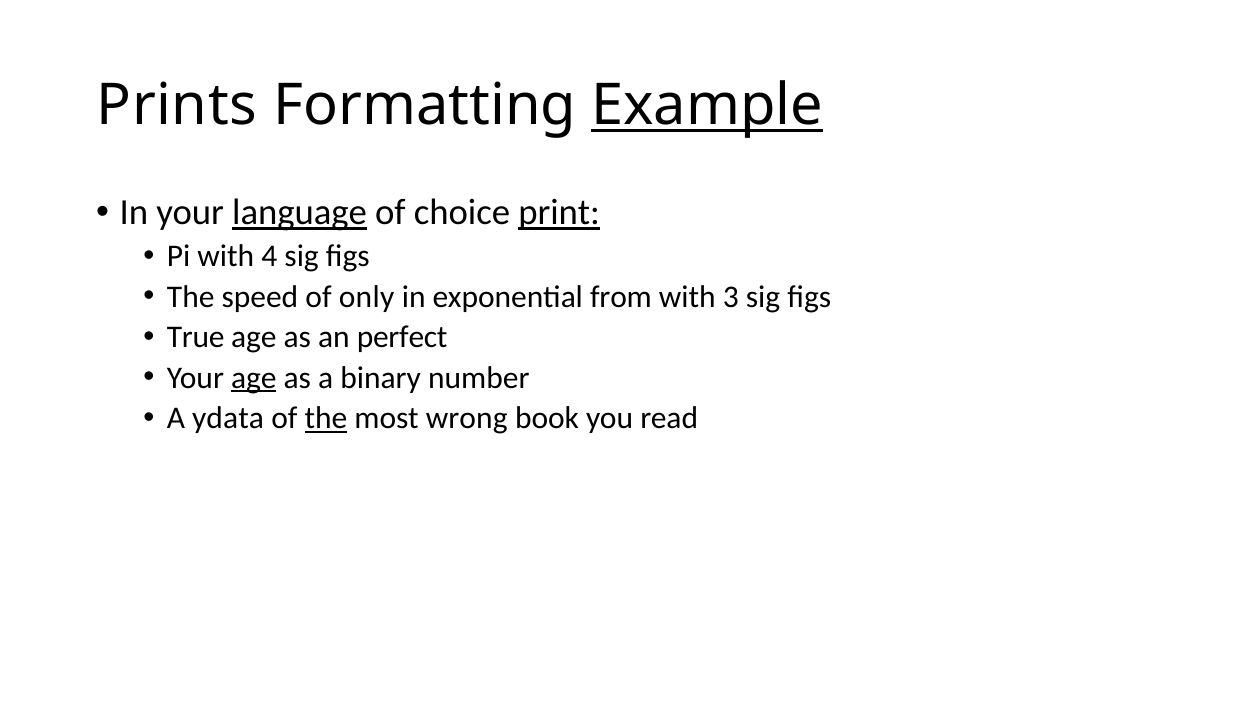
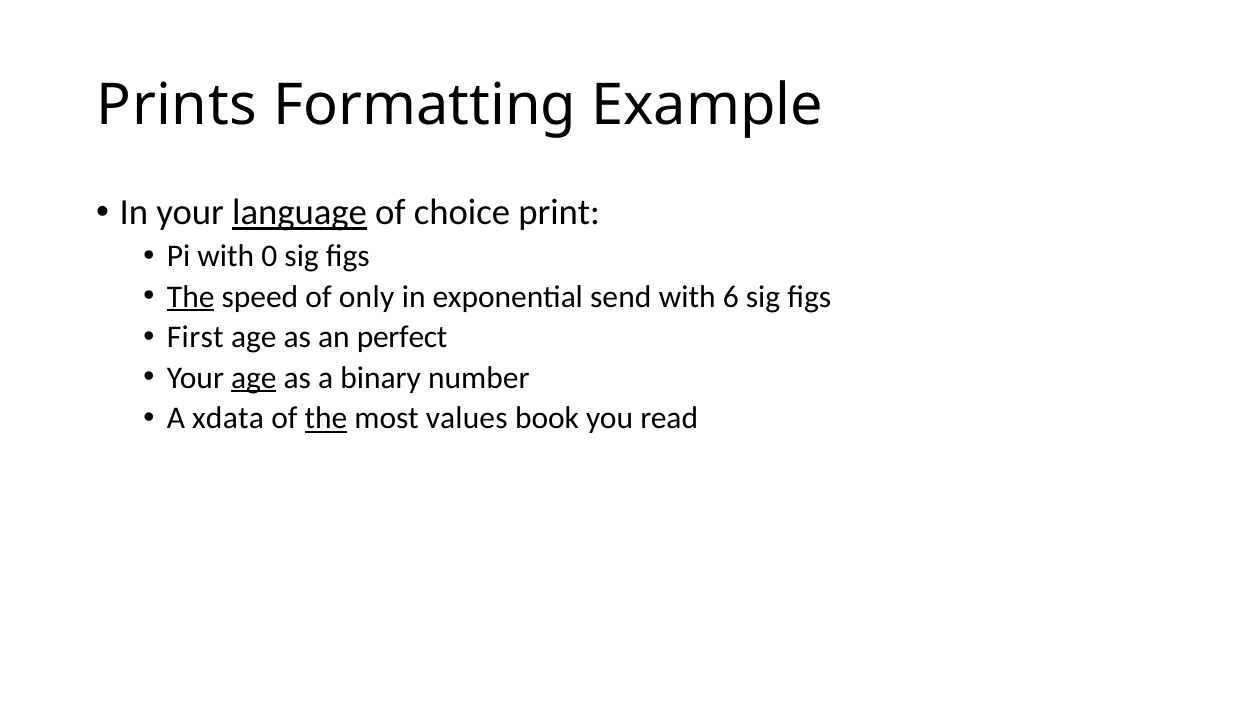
Example underline: present -> none (707, 106)
print underline: present -> none (559, 213)
4: 4 -> 0 (269, 256)
The underline: none -> present (191, 297)
from: from -> send (621, 297)
3: 3 -> 6 (731, 297)
True: True -> First (195, 338)
ydata: ydata -> xdata (228, 419)
wrong: wrong -> values (467, 419)
